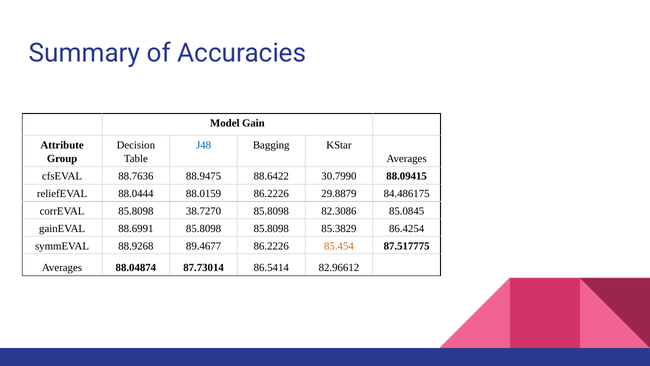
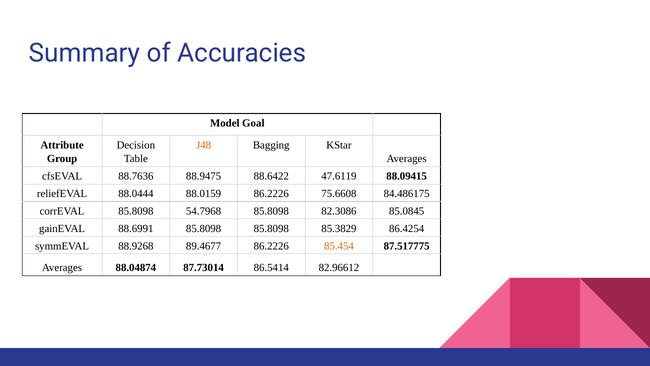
Gain: Gain -> Goal (253, 123)
J48 colour: blue -> orange (204, 145)
30.7990: 30.7990 -> 47.6119 (339, 176)
29.8879: 29.8879 -> 75.6608 (339, 194)
38.7270: 38.7270 -> 54.7968 (204, 211)
